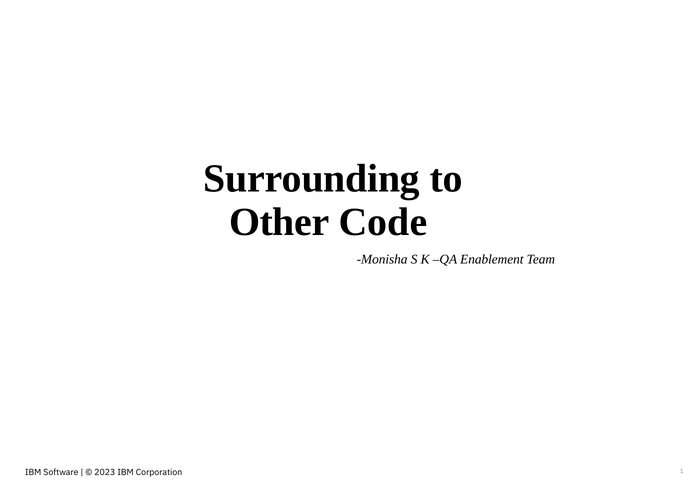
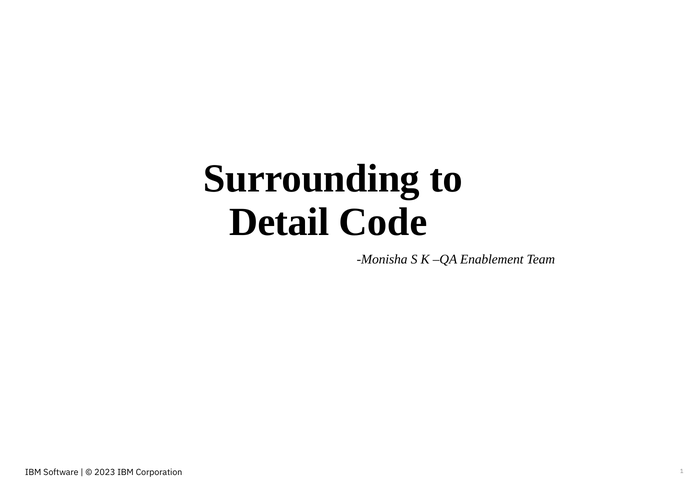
Other: Other -> Detail (279, 222)
